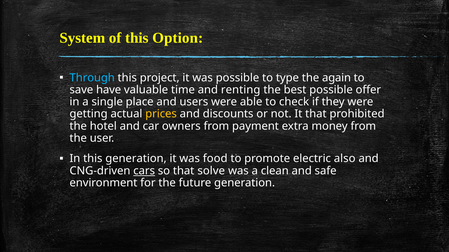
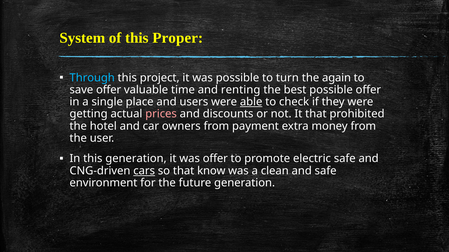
Option: Option -> Proper (178, 38)
type: type -> turn (287, 78)
save have: have -> offer (109, 90)
able underline: none -> present (251, 102)
prices colour: yellow -> pink (161, 114)
was food: food -> offer (215, 159)
electric also: also -> safe (345, 159)
solve: solve -> know (211, 171)
